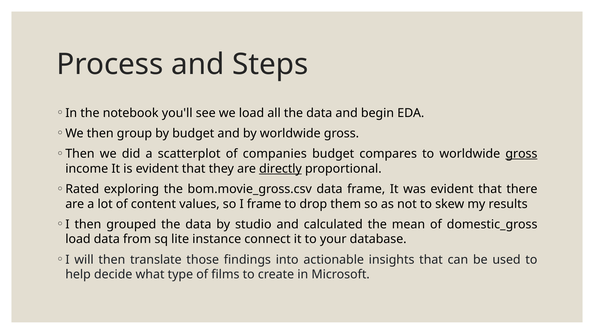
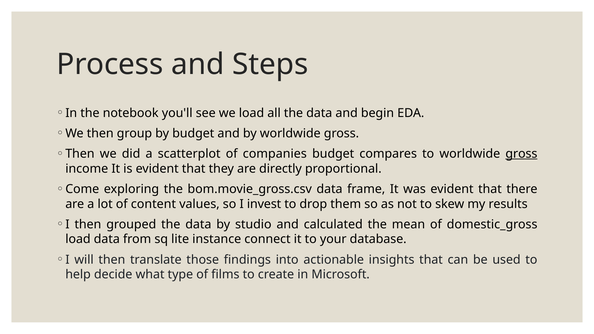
directly underline: present -> none (280, 169)
Rated: Rated -> Come (82, 189)
I frame: frame -> invest (264, 204)
